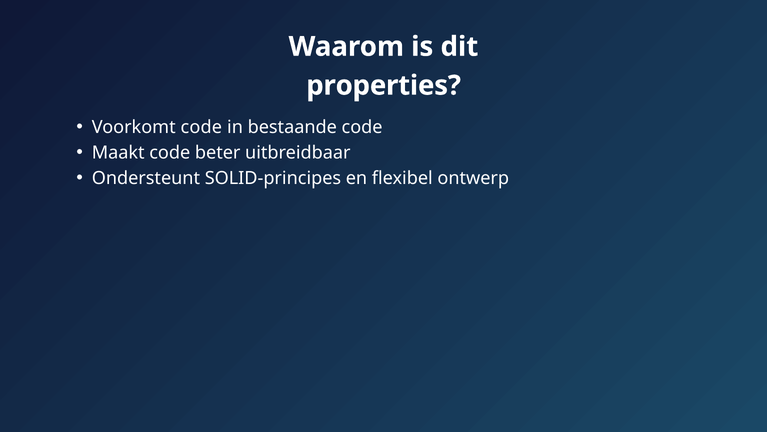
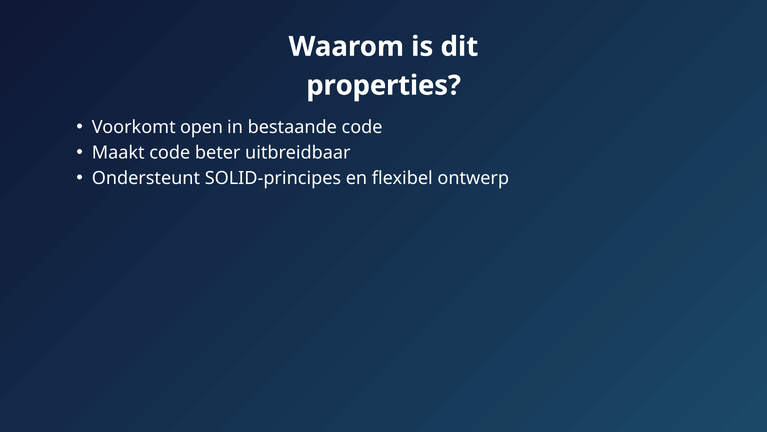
Voorkomt code: code -> open (201, 127)
